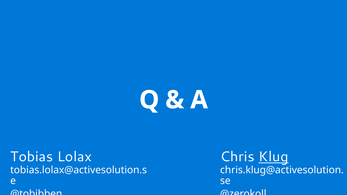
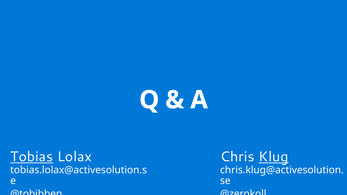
Tobias underline: none -> present (32, 157)
